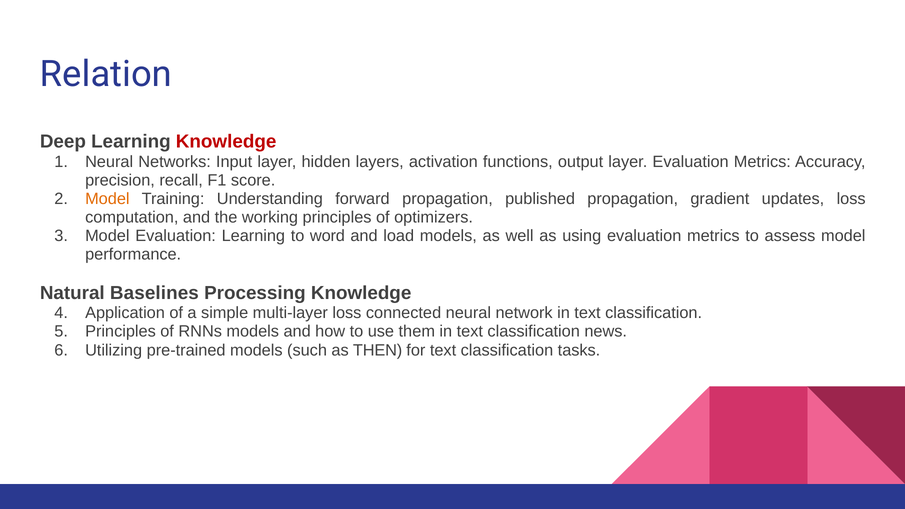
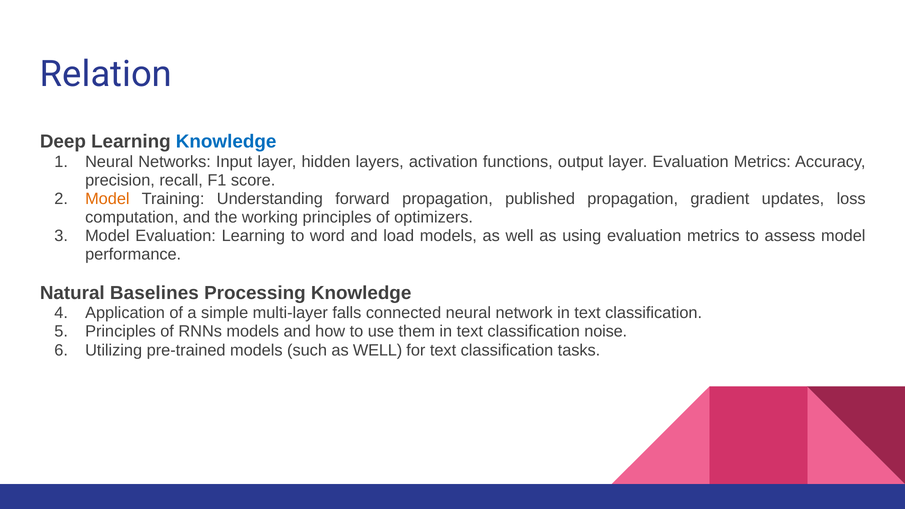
Knowledge colour: red -> blue (226, 142)
multi-layer loss: loss -> falls (347, 313)
news: news -> noise (606, 332)
such as THEN: THEN -> WELL (378, 350)
